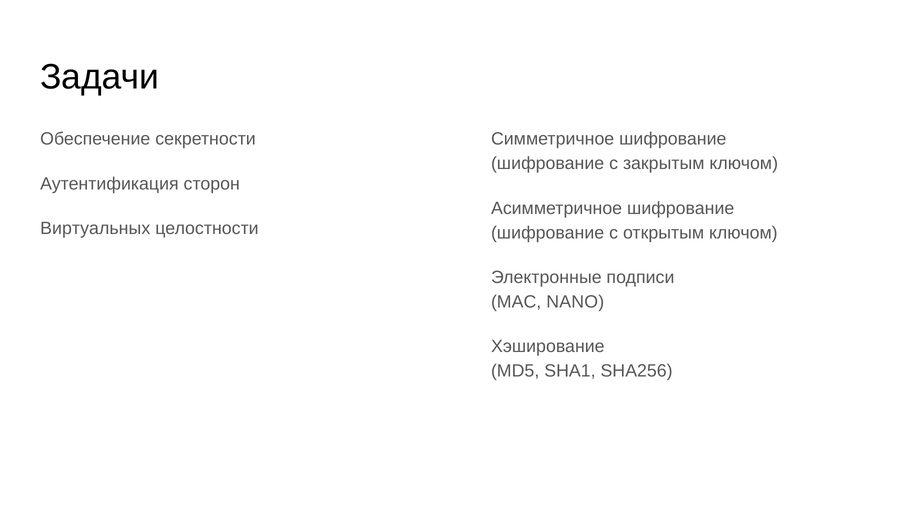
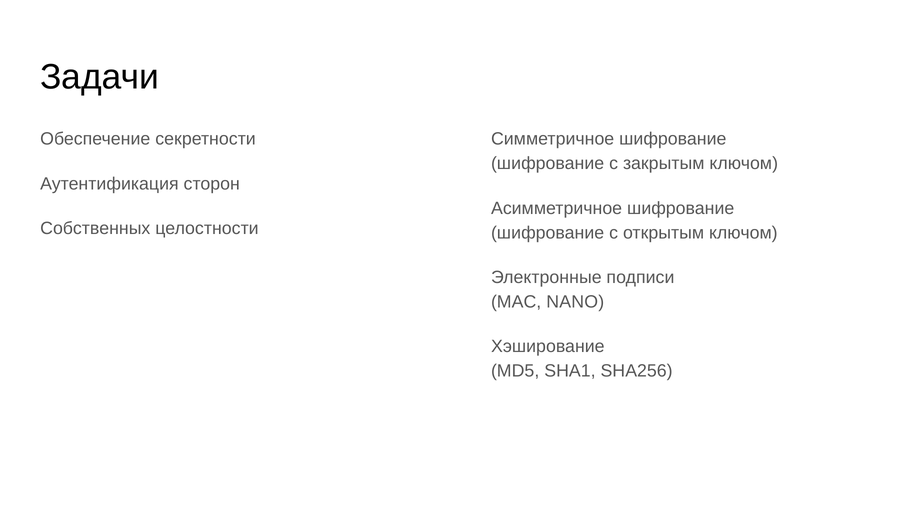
Виртуальных: Виртуальных -> Собственных (95, 229)
